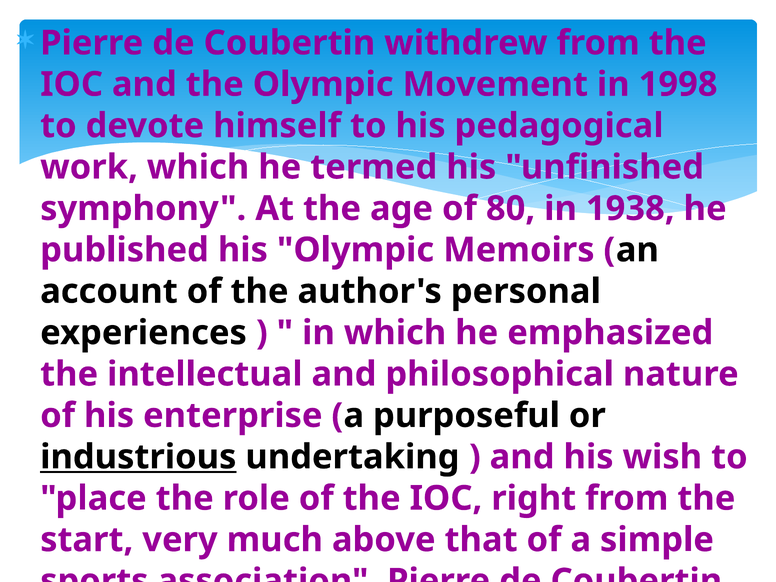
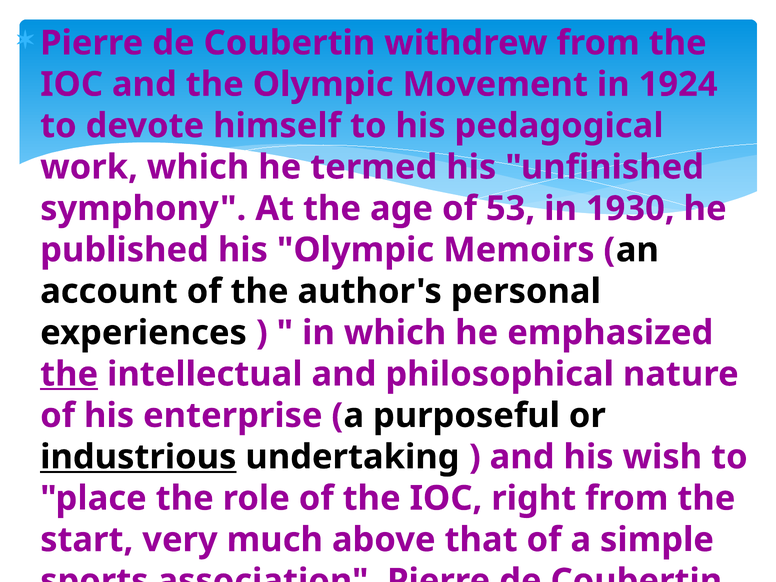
1998: 1998 -> 1924 (678, 84)
80: 80 -> 53 (511, 209)
1938: 1938 -> 1930 (630, 209)
the underline: none -> present (69, 374)
